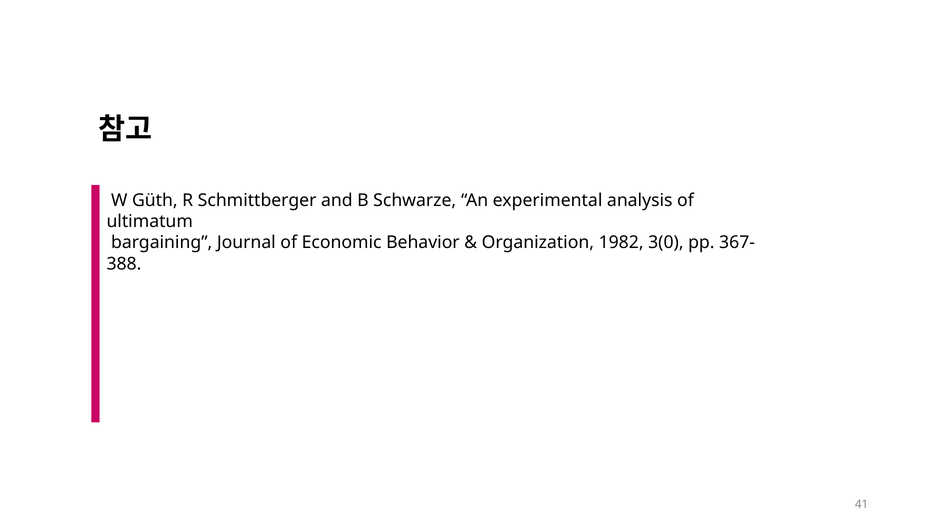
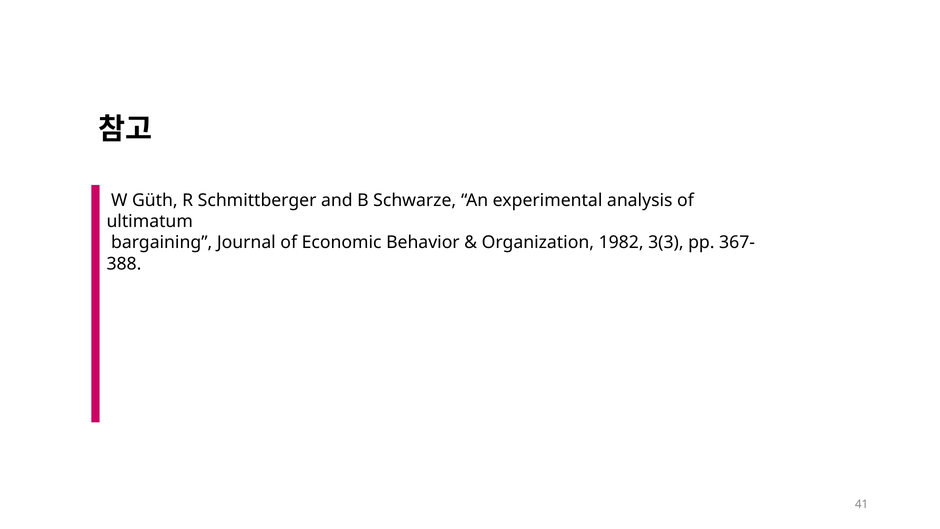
3(0: 3(0 -> 3(3 (666, 242)
